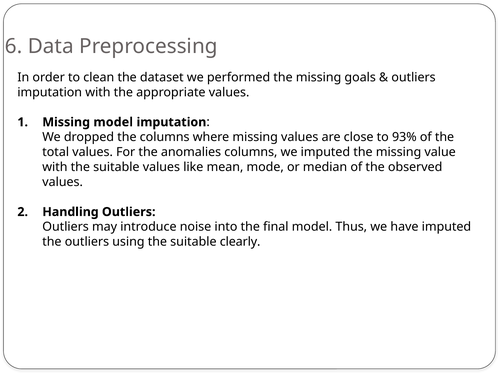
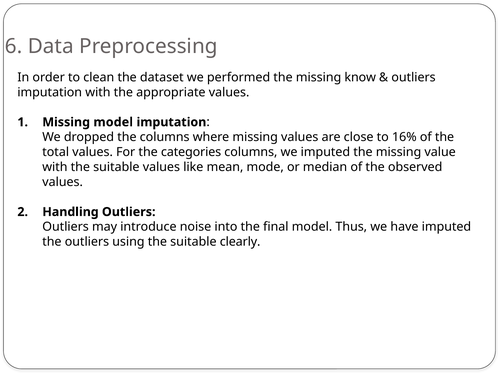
goals: goals -> know (360, 77)
93%: 93% -> 16% (404, 137)
anomalies: anomalies -> categories (191, 152)
